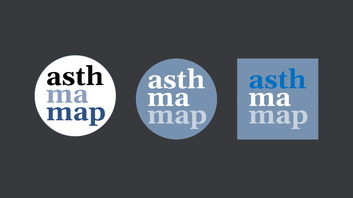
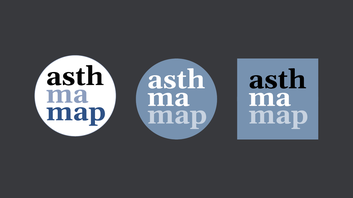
asth colour: blue -> black (277, 80)
